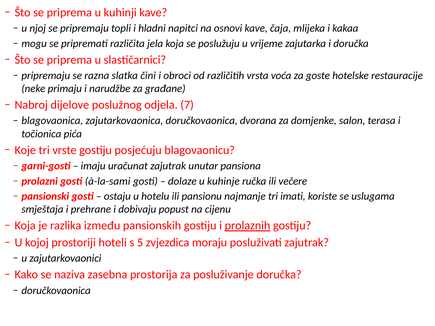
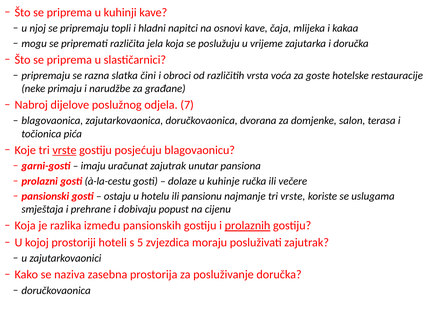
vrste underline: none -> present (65, 150)
à-la-sami: à-la-sami -> à-la-cestu (108, 181)
najmanje tri imati: imati -> vrste (293, 196)
